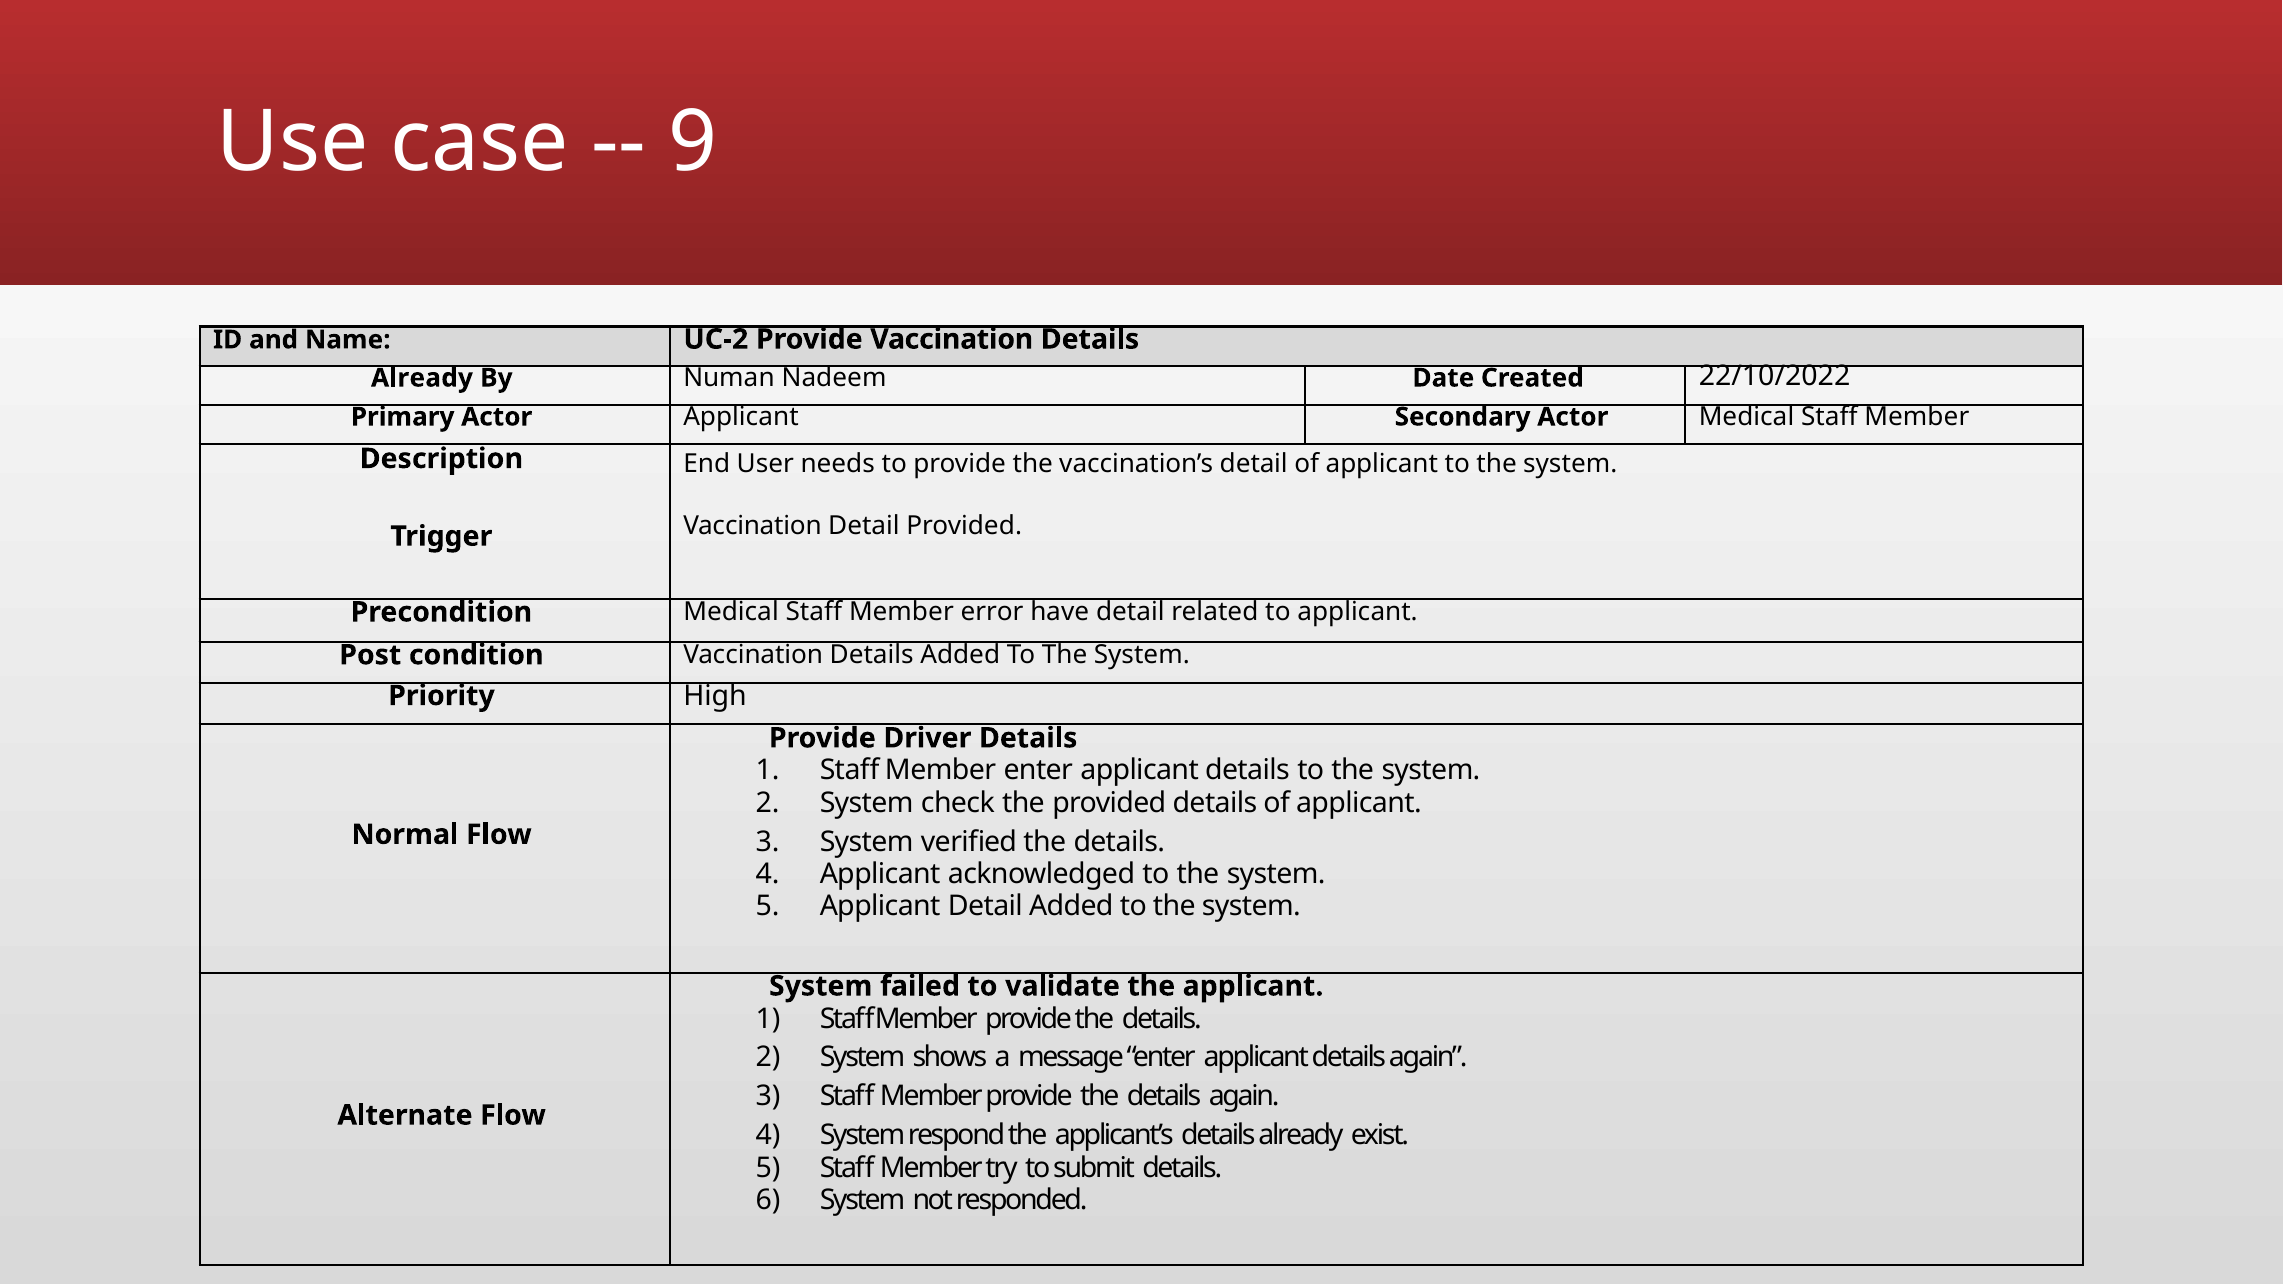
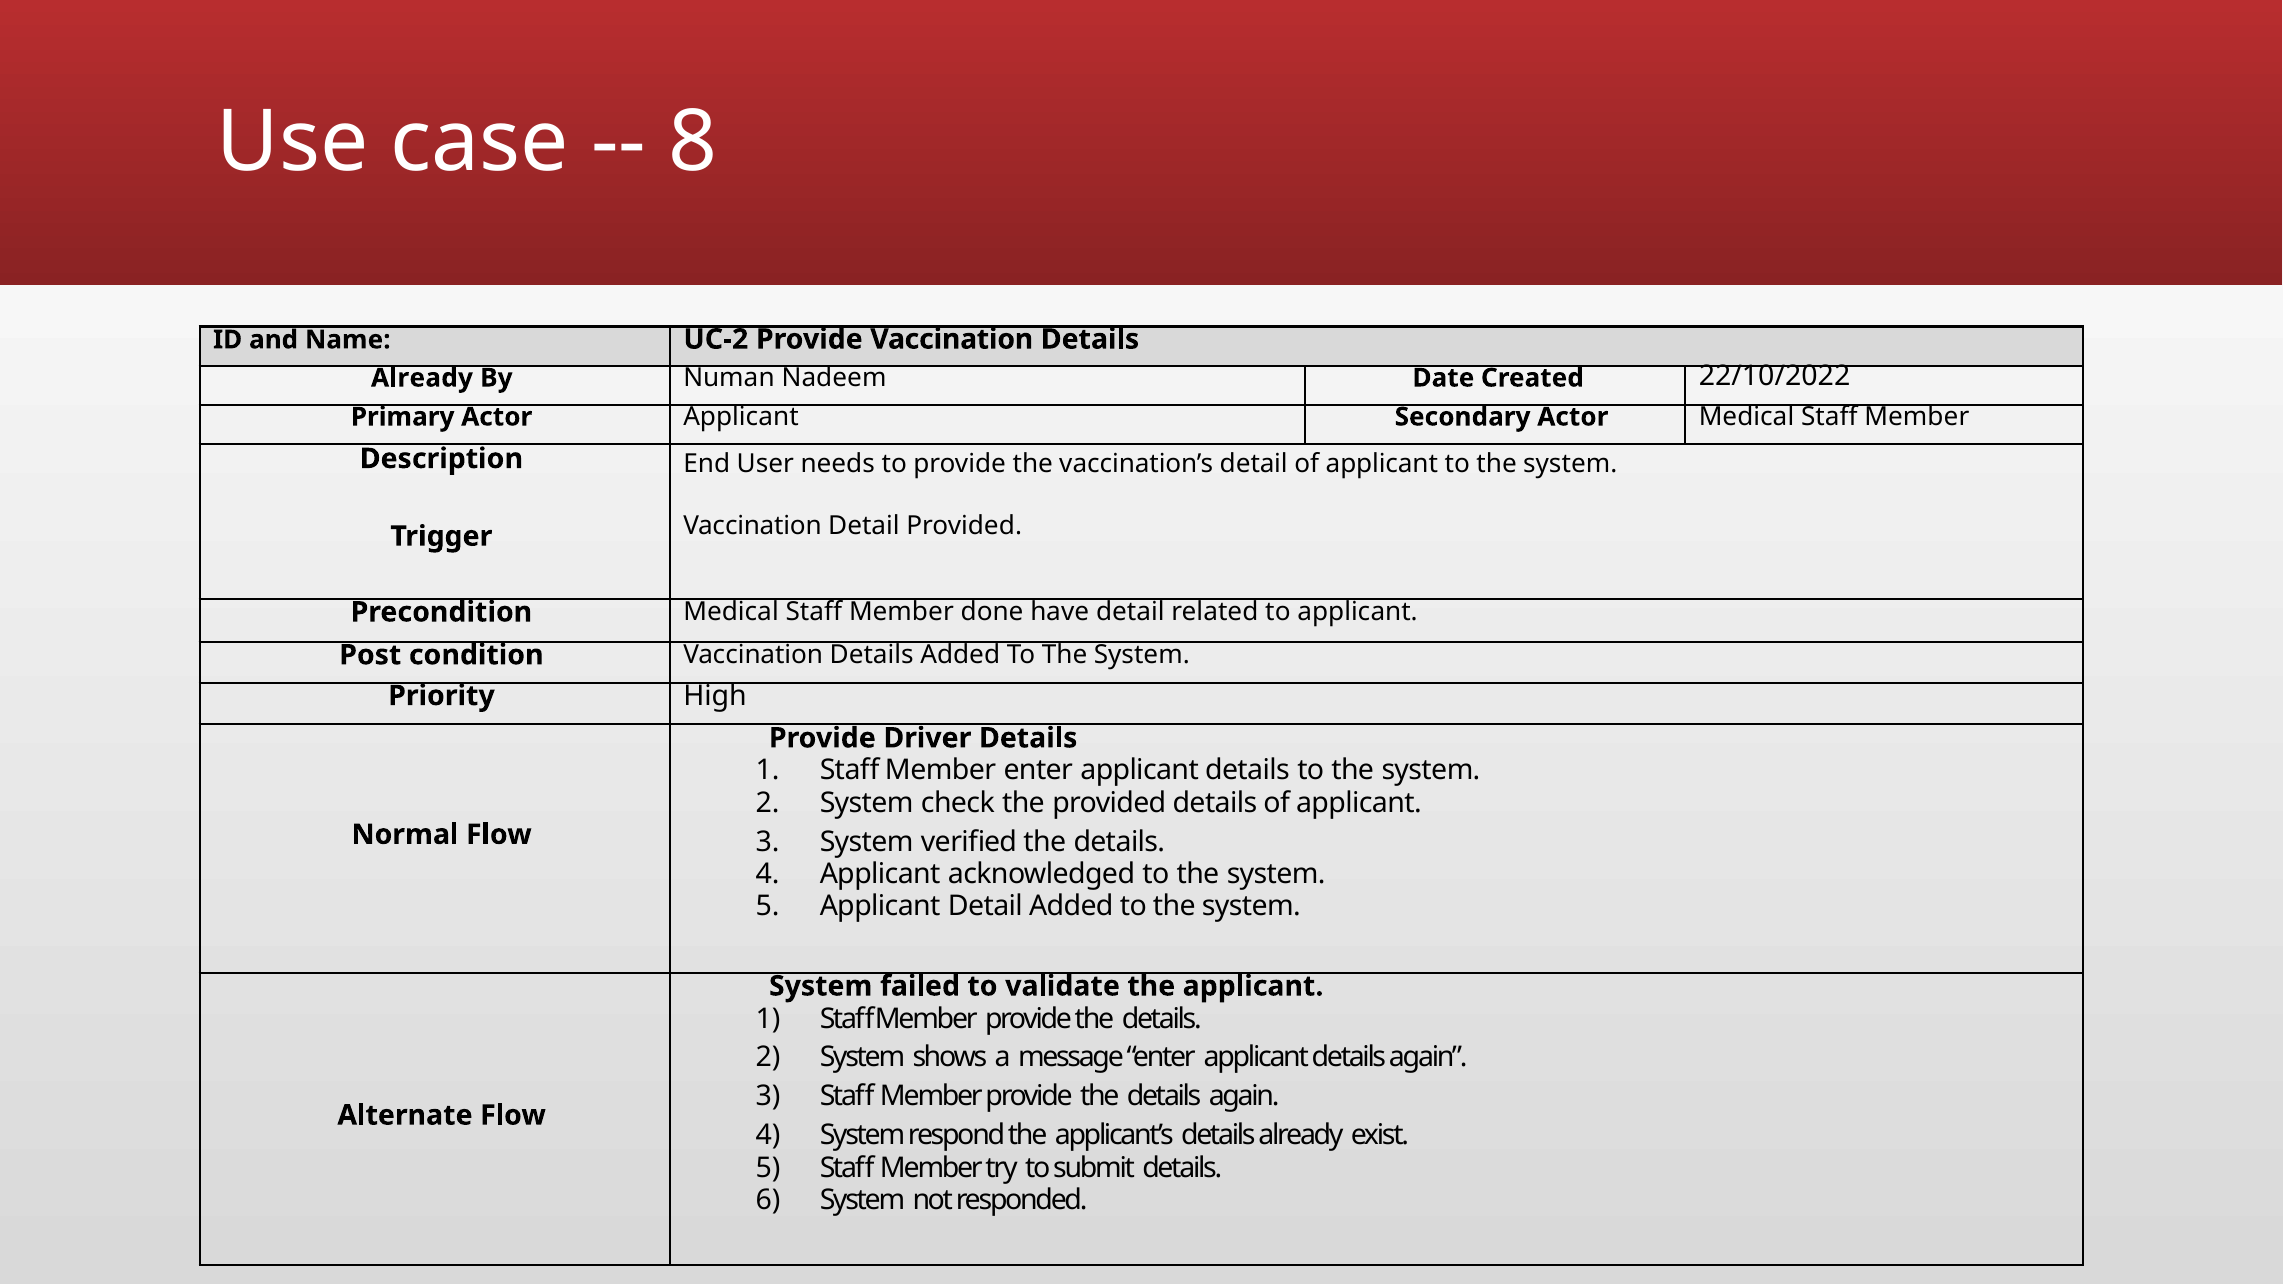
9: 9 -> 8 (693, 142)
error: error -> done (992, 612)
